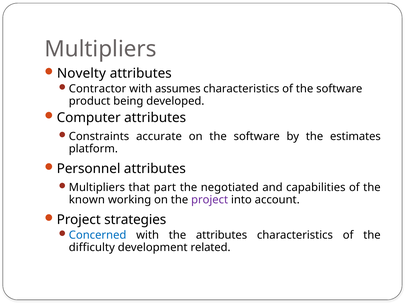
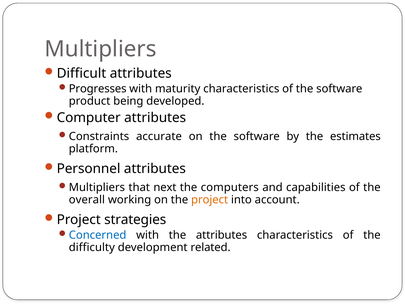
Novelty: Novelty -> Difficult (81, 73)
Contractor: Contractor -> Progresses (98, 89)
assumes: assumes -> maturity (178, 89)
part: part -> next (165, 187)
negotiated: negotiated -> computers (230, 187)
known: known -> overall (87, 200)
project colour: purple -> orange (210, 200)
